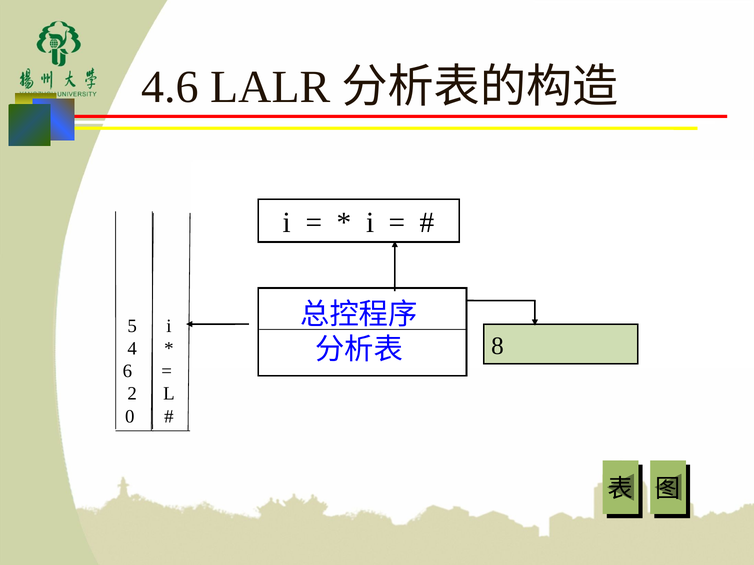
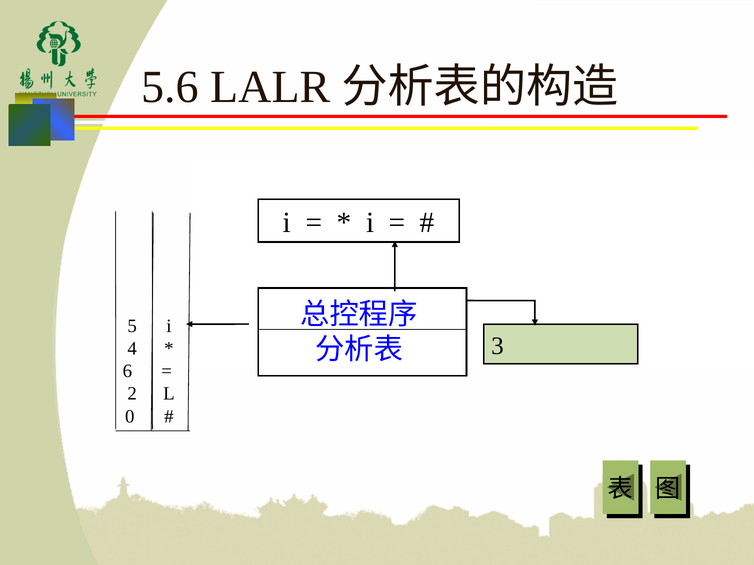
4.6: 4.6 -> 5.6 (170, 87)
8: 8 -> 3 (497, 346)
